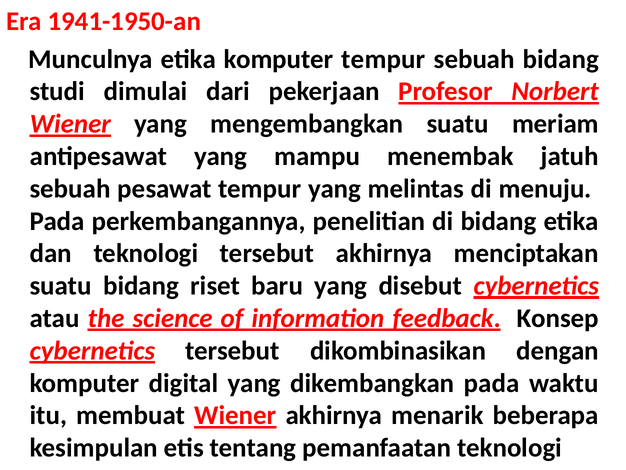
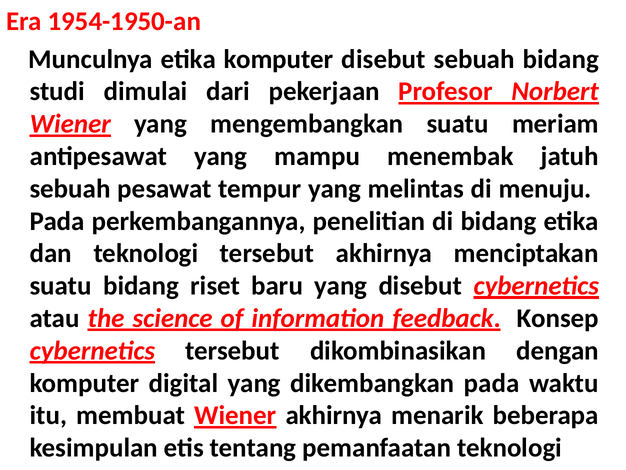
1941-1950-an: 1941-1950-an -> 1954-1950-an (124, 21)
komputer tempur: tempur -> disebut (384, 59)
